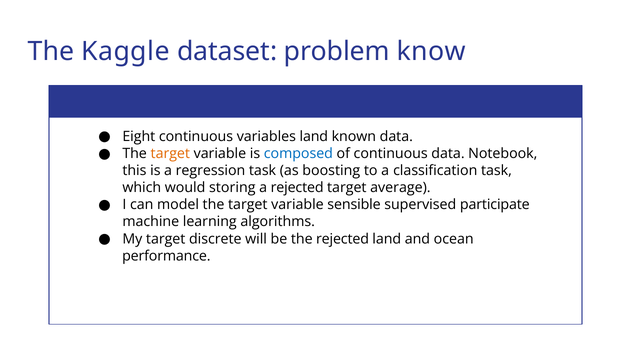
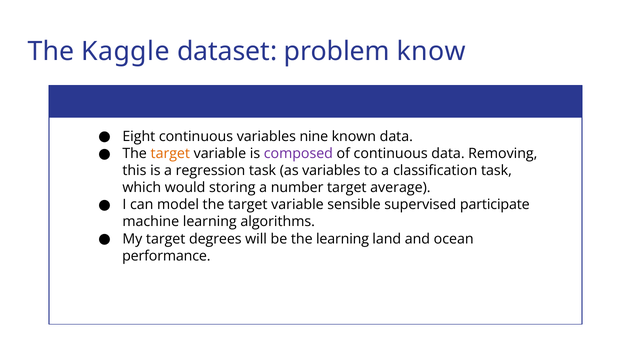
variables land: land -> nine (314, 137)
composed colour: blue -> purple (298, 154)
Notebook: Notebook -> Removing (503, 154)
as boosting: boosting -> variables (331, 171)
a rejected: rejected -> number (297, 188)
discrete: discrete -> degrees (215, 239)
the rejected: rejected -> learning (343, 239)
